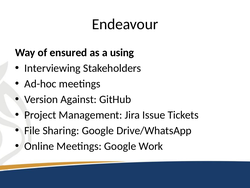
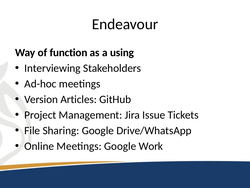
ensured: ensured -> function (68, 52)
Against: Against -> Articles (79, 99)
